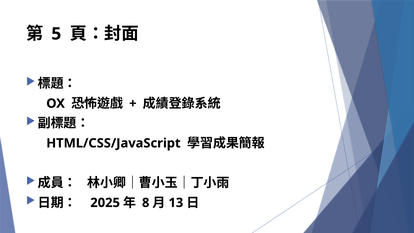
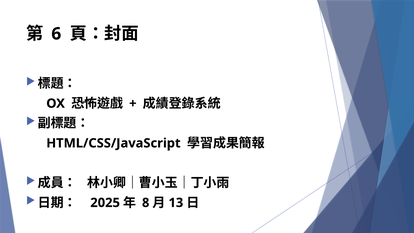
5: 5 -> 6 (56, 34)
